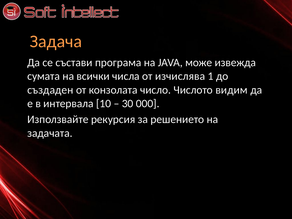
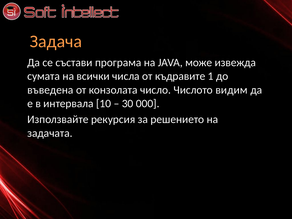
изчислява: изчислява -> къдравите (180, 76)
създаден: създаден -> въведена (50, 90)
